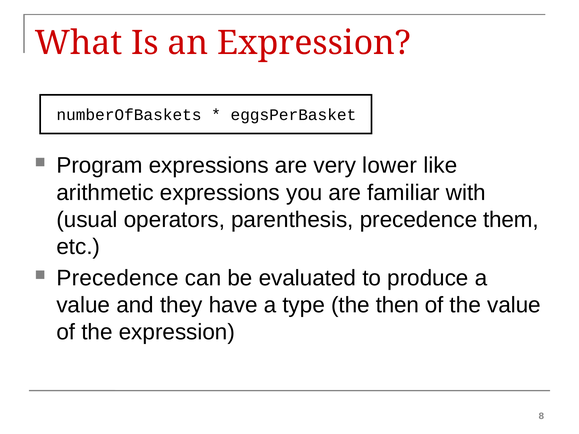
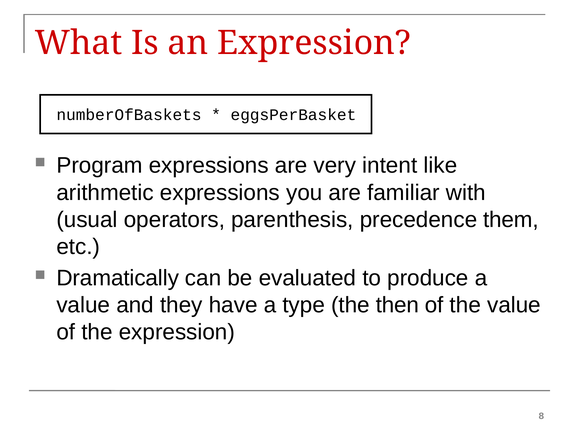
lower: lower -> intent (390, 166)
Precedence: Precedence -> Dramatically (118, 278)
